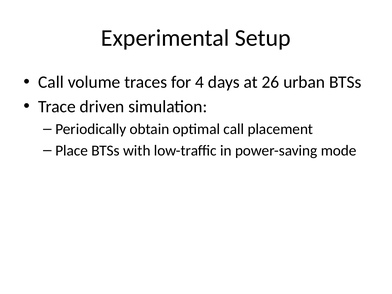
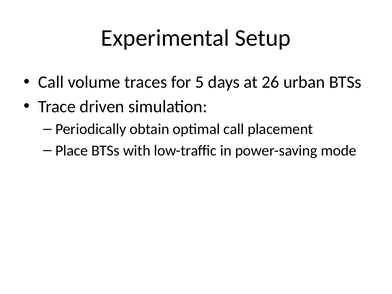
4: 4 -> 5 (200, 82)
